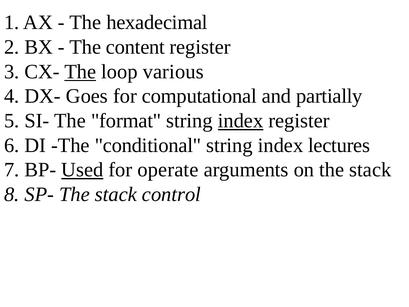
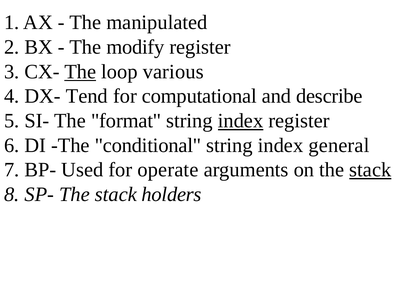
hexadecimal: hexadecimal -> manipulated (157, 23)
content: content -> modify (135, 47)
Goes: Goes -> Tend (87, 96)
partially: partially -> describe (329, 96)
lectures: lectures -> general (339, 145)
Used underline: present -> none (82, 170)
stack underline: none -> present (370, 170)
control: control -> holders (172, 194)
